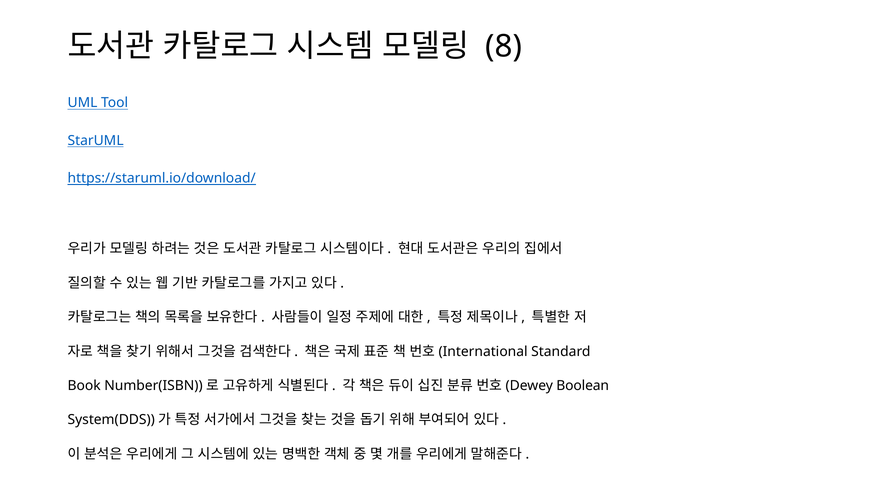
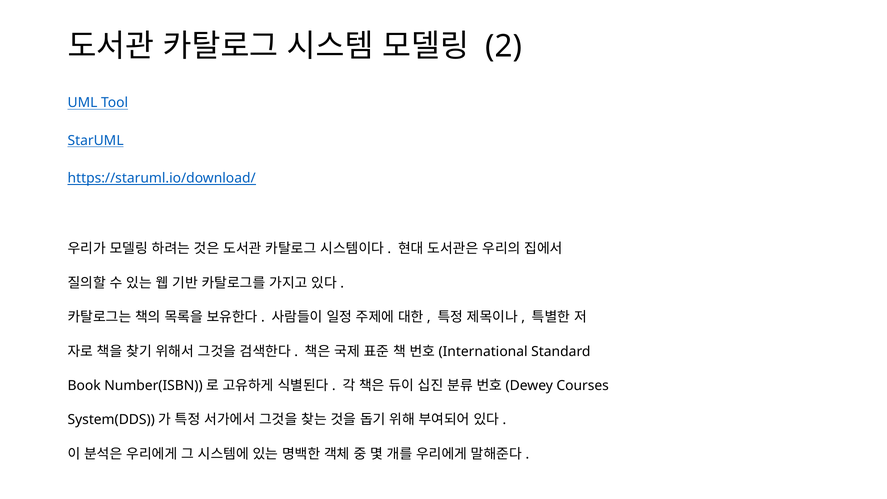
8: 8 -> 2 (504, 47)
Boolean: Boolean -> Courses (583, 386)
